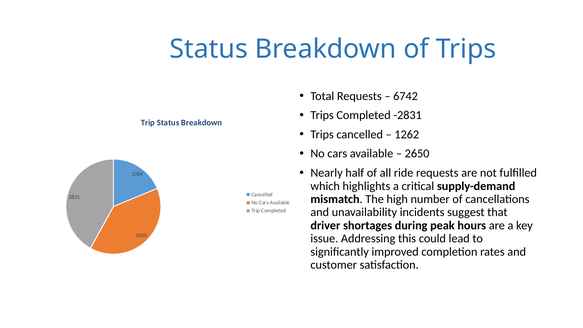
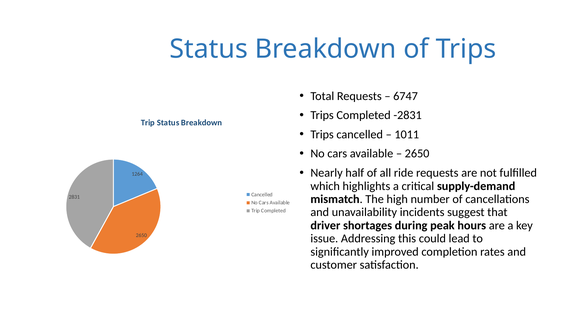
6742: 6742 -> 6747 (406, 96)
1262: 1262 -> 1011 (407, 134)
